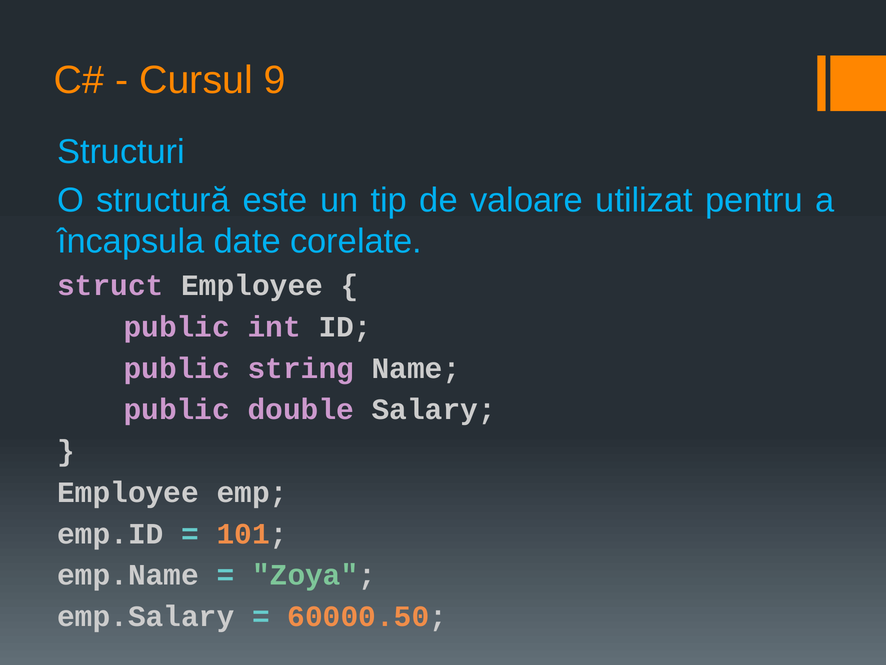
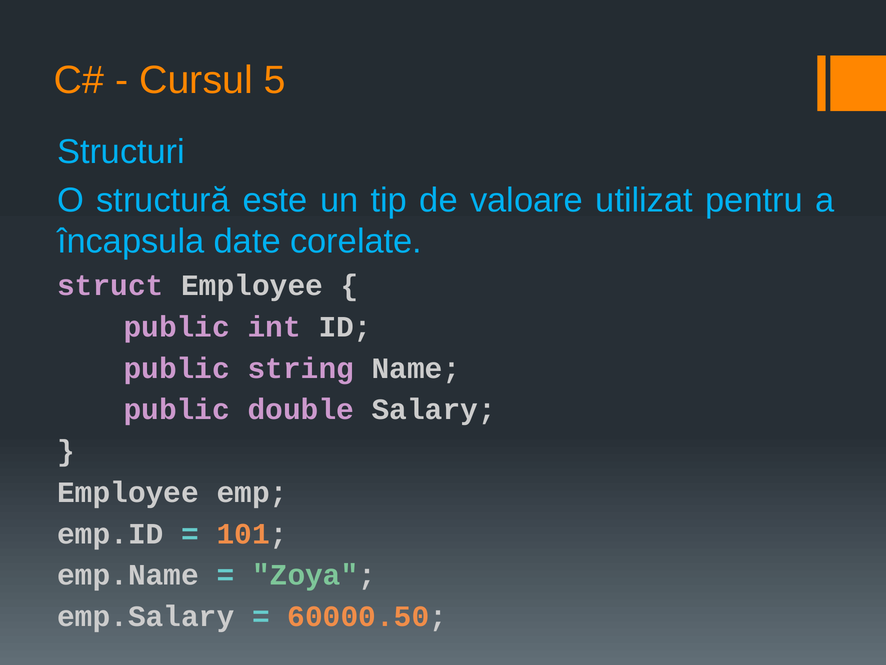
9: 9 -> 5 (275, 80)
